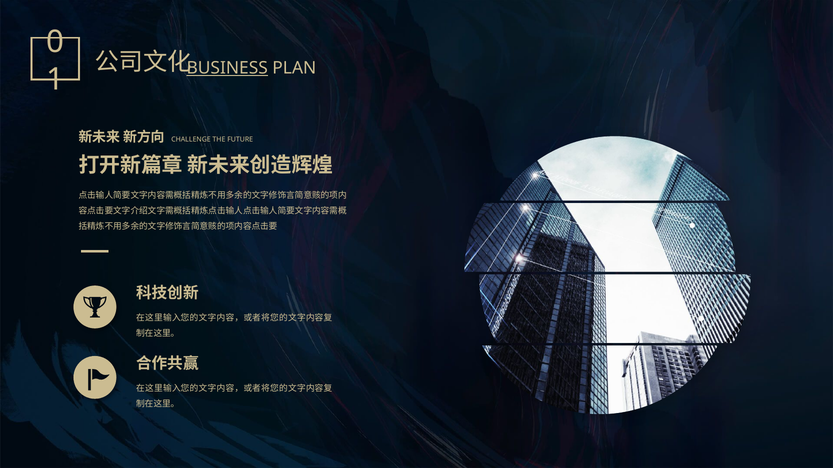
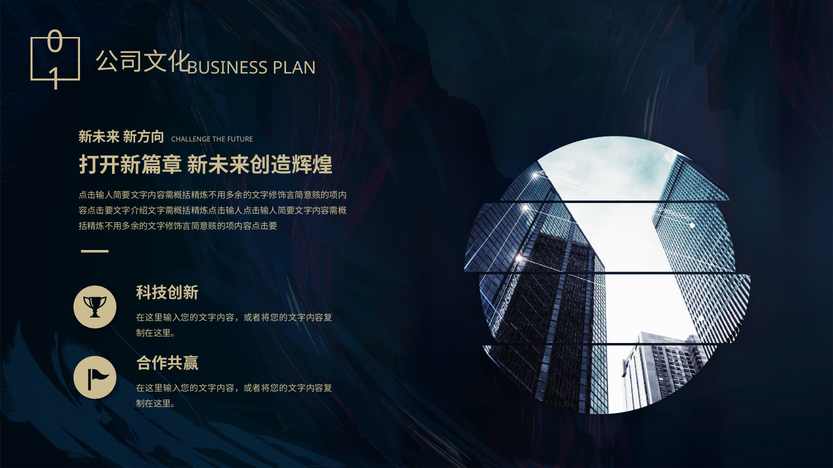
BUSINESS underline: present -> none (227, 68)
